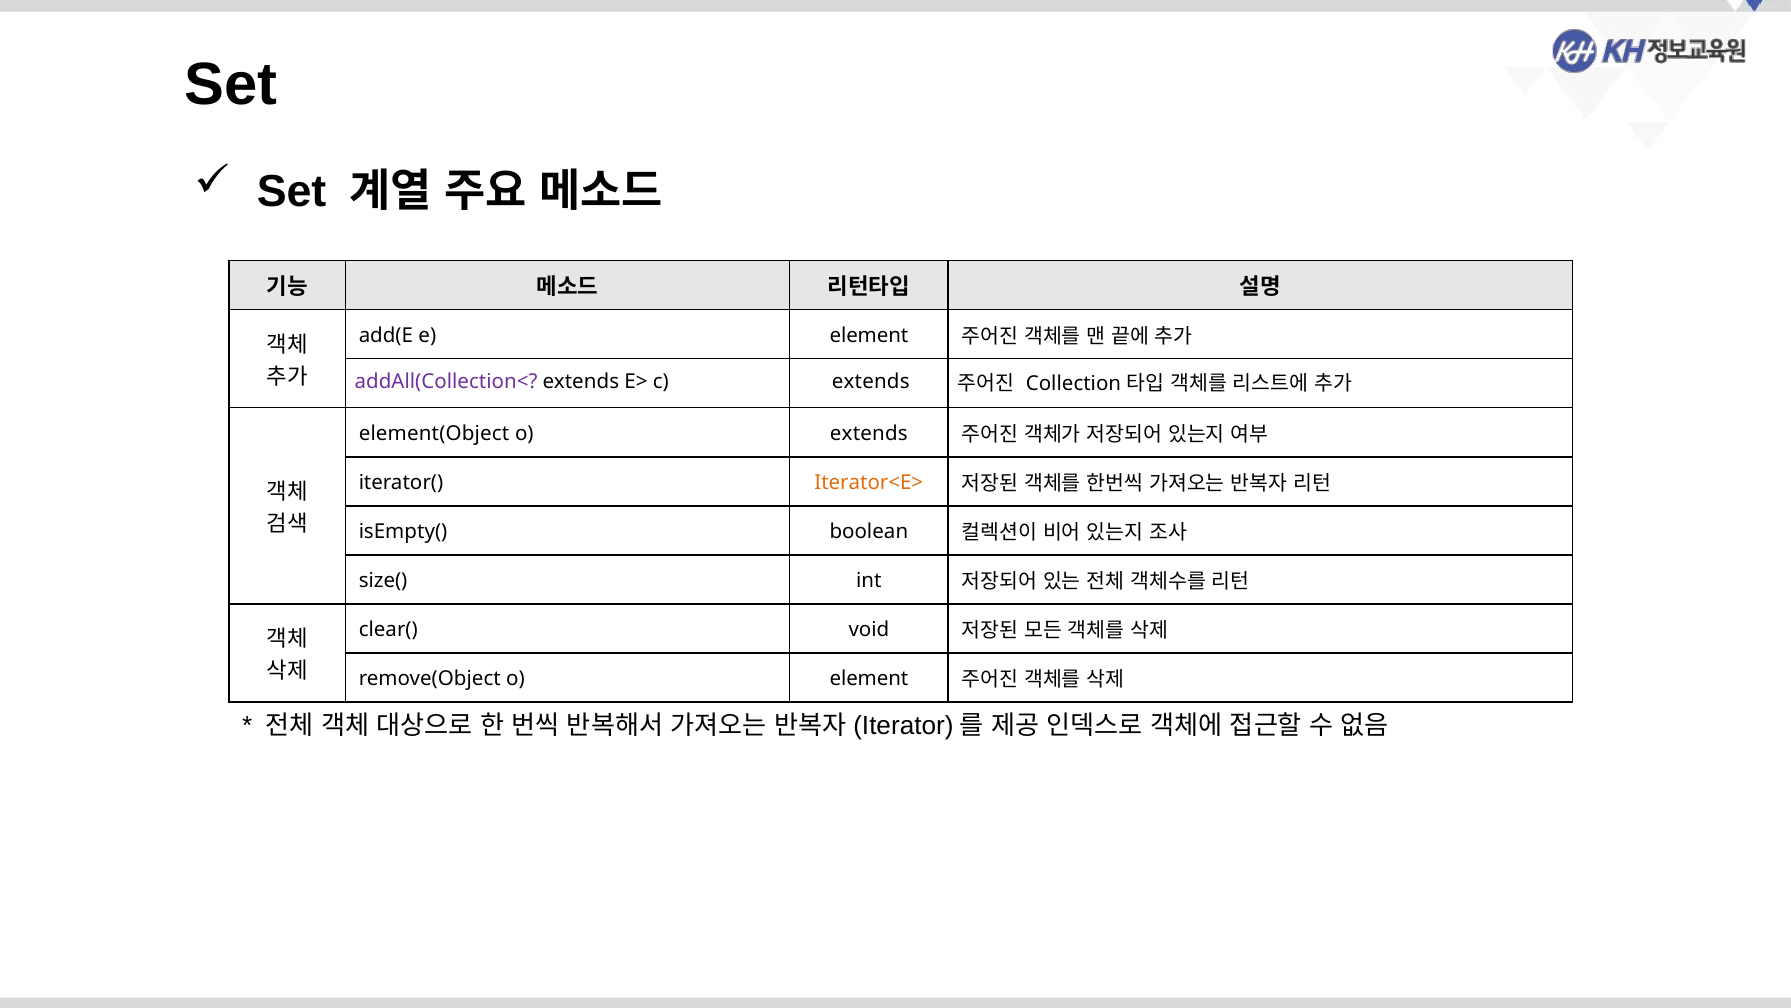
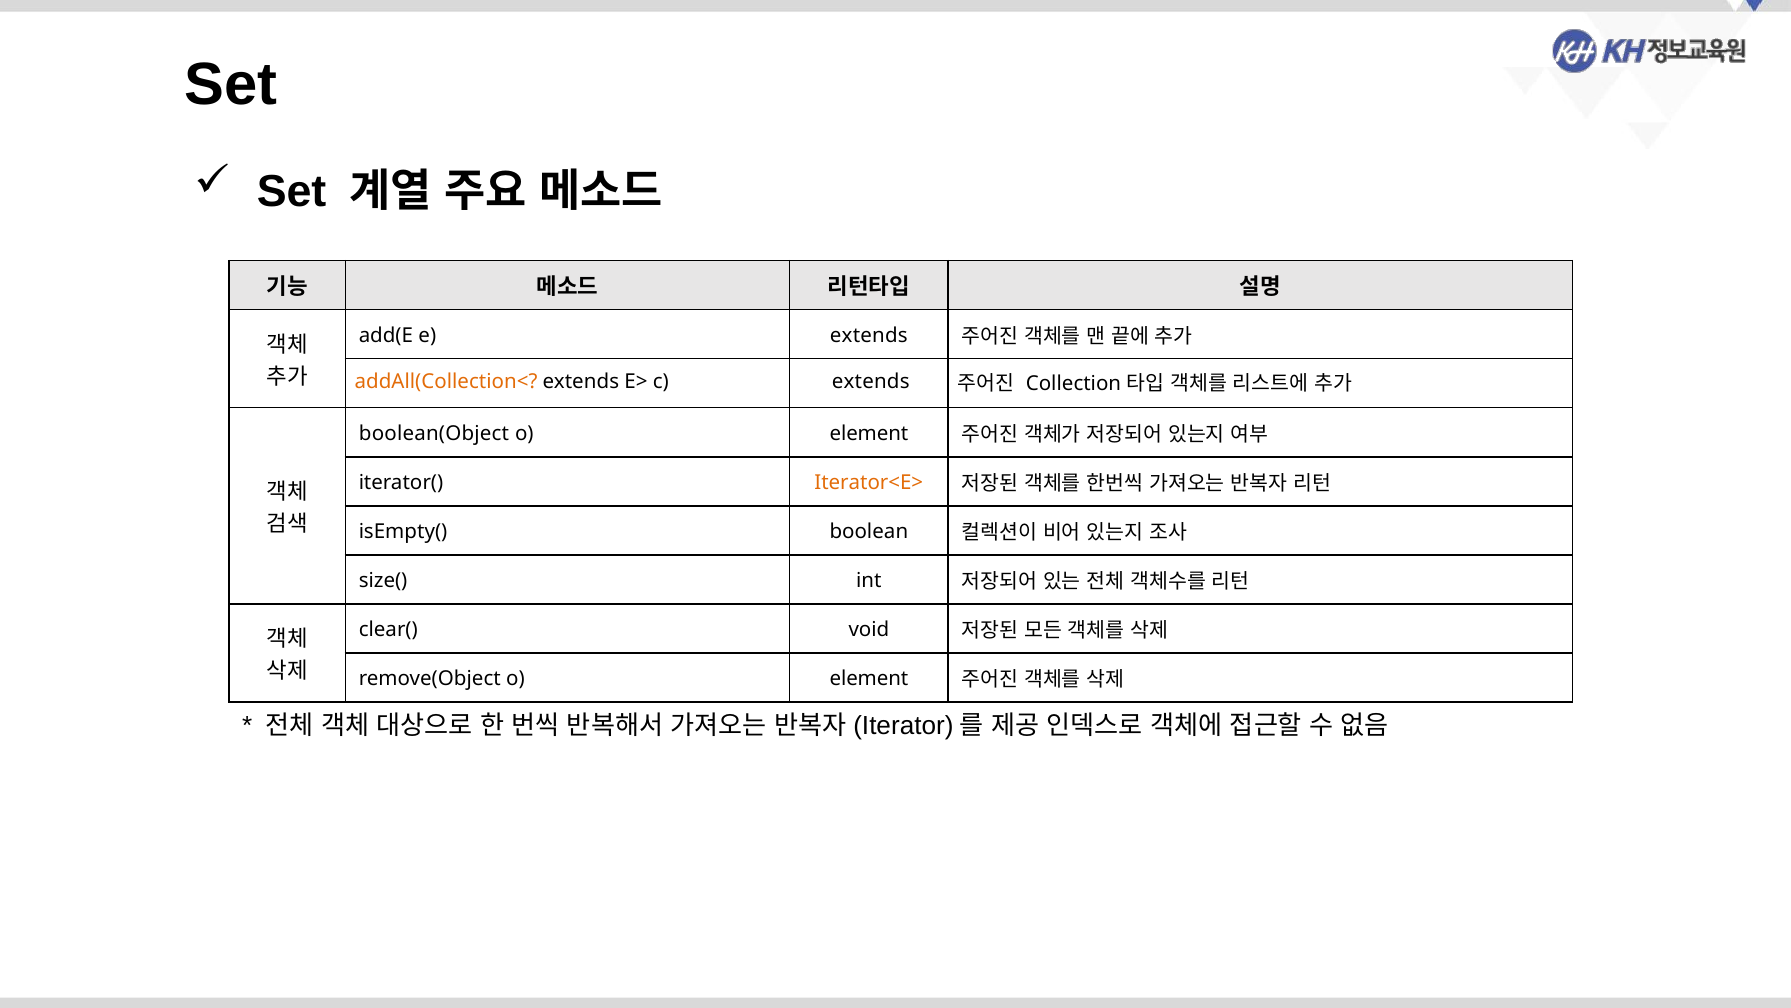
e element: element -> extends (869, 335)
addAll(Collection< colour: purple -> orange (446, 381)
element(Object: element(Object -> boolean(Object (434, 433)
extends: extends -> element (869, 433)
